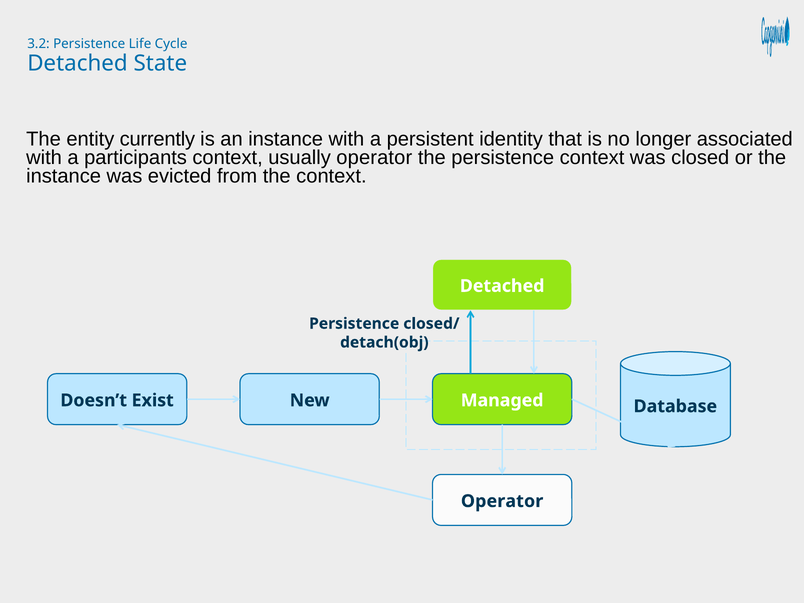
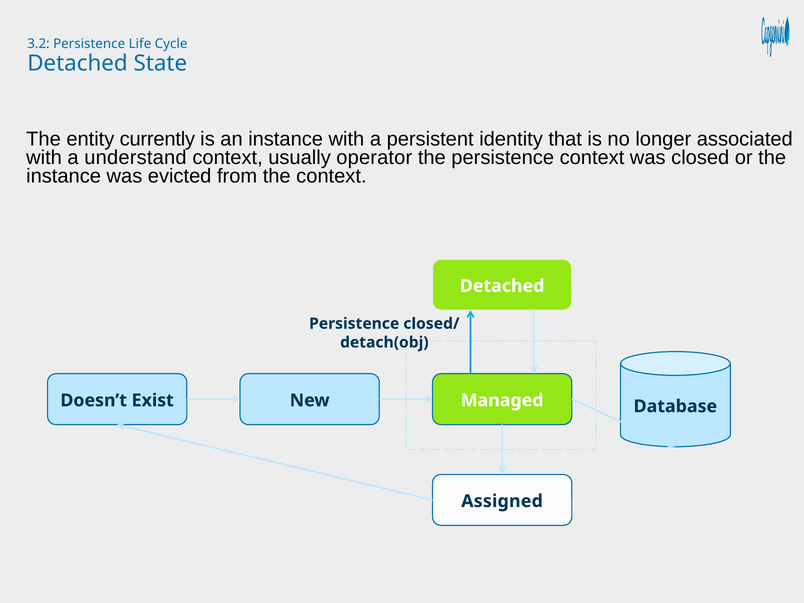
participants: participants -> understand (135, 158)
Operator: Operator -> Assigned (502, 501)
